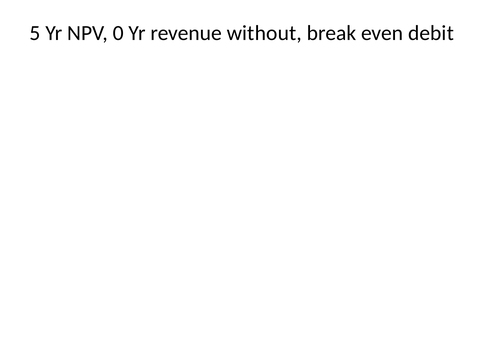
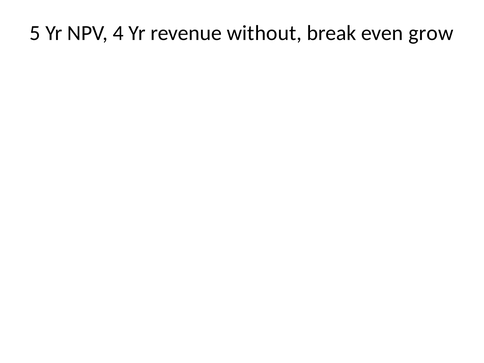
0: 0 -> 4 (118, 33)
debit: debit -> grow (431, 33)
